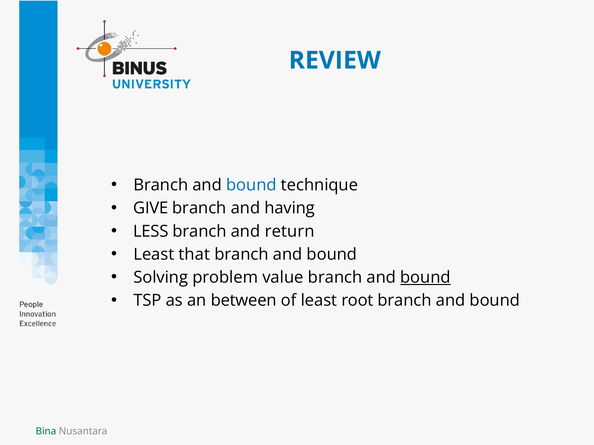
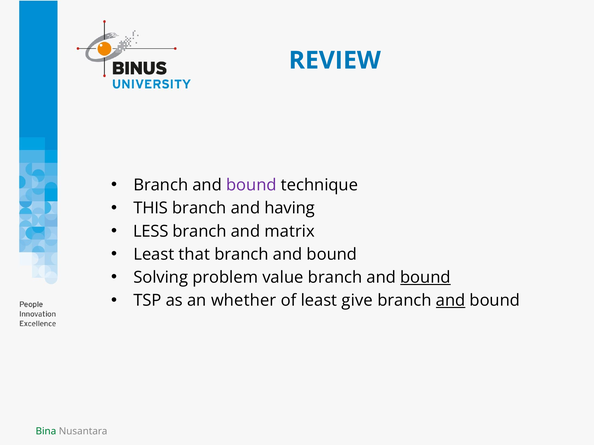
bound colour: blue -> purple (251, 185)
GIVE: GIVE -> THIS (151, 208)
return: return -> matrix (290, 232)
between: between -> whether (244, 301)
root: root -> give (357, 301)
and underline: none -> present (451, 301)
